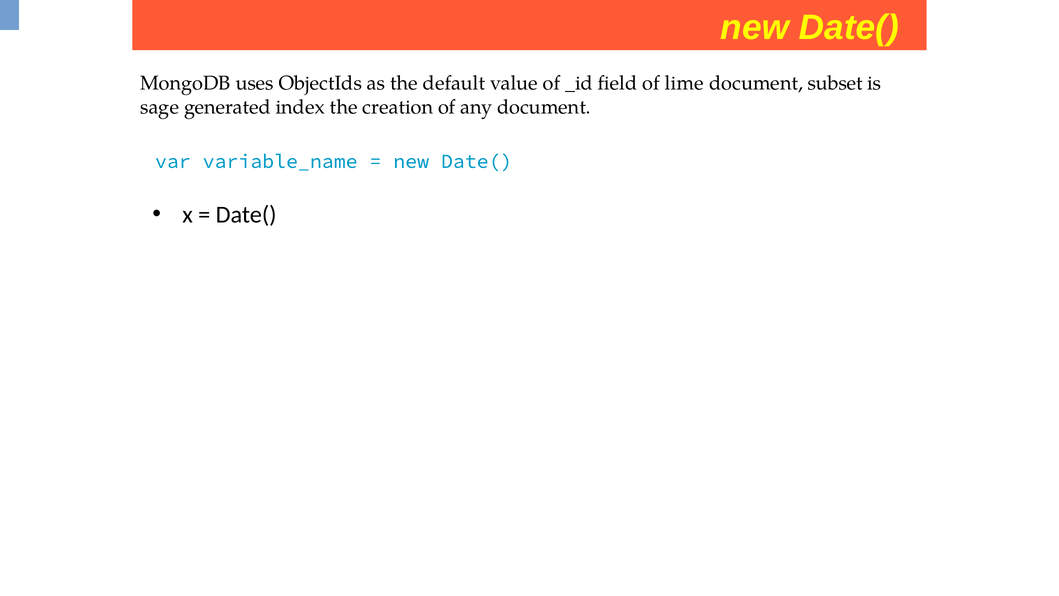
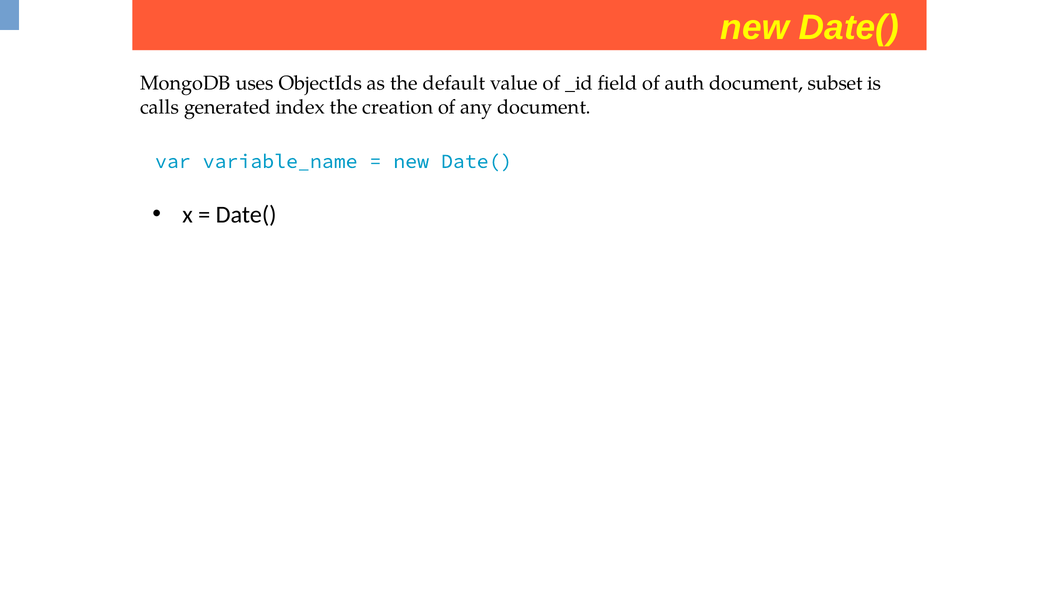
lime: lime -> auth (684, 83)
sage: sage -> calls (160, 107)
